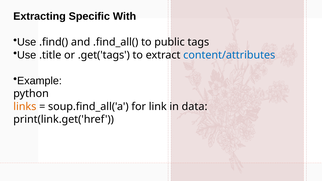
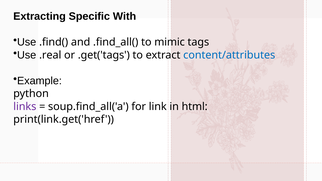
public: public -> mimic (170, 42)
.title: .title -> .real (50, 55)
links colour: orange -> purple (25, 107)
data: data -> html (195, 107)
